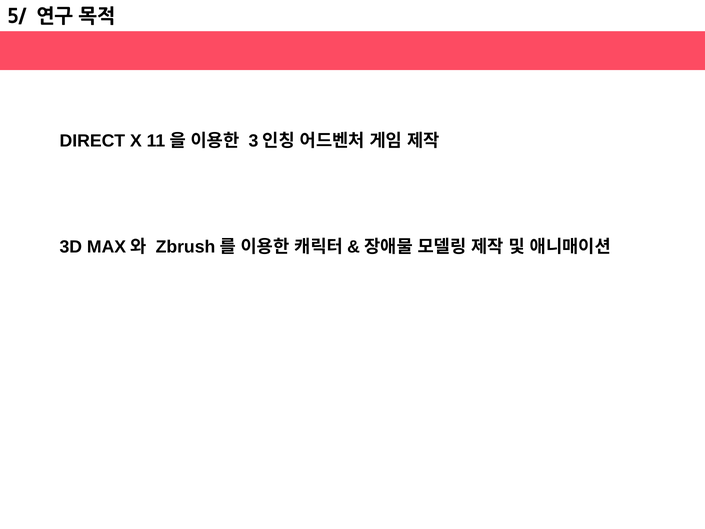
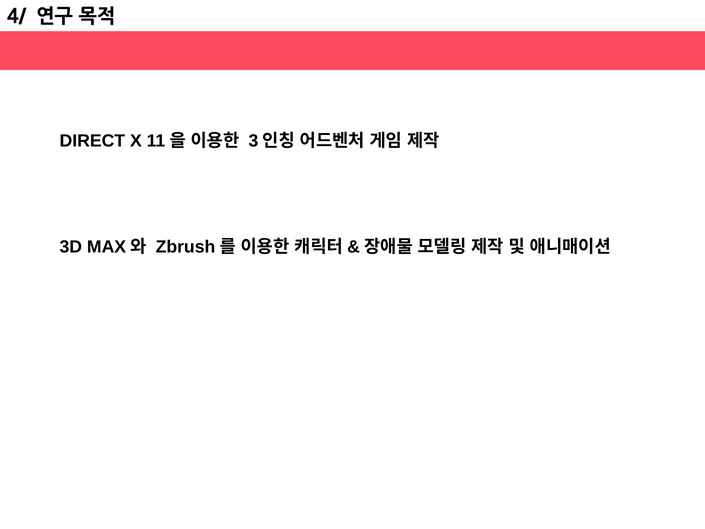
5/: 5/ -> 4/ (17, 17)
